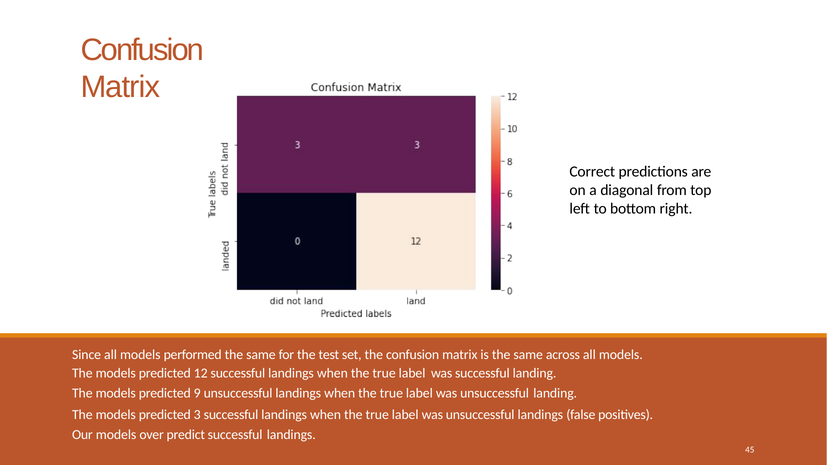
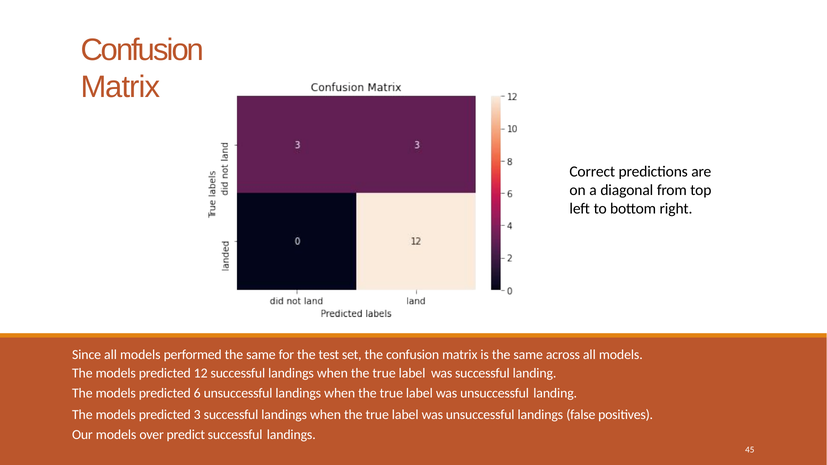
9: 9 -> 6 (197, 393)
